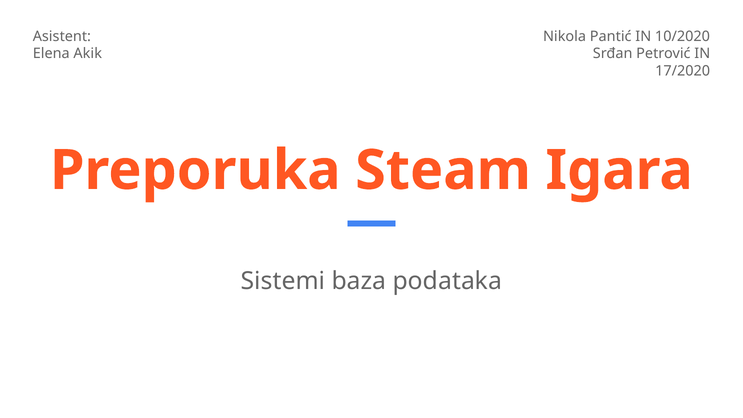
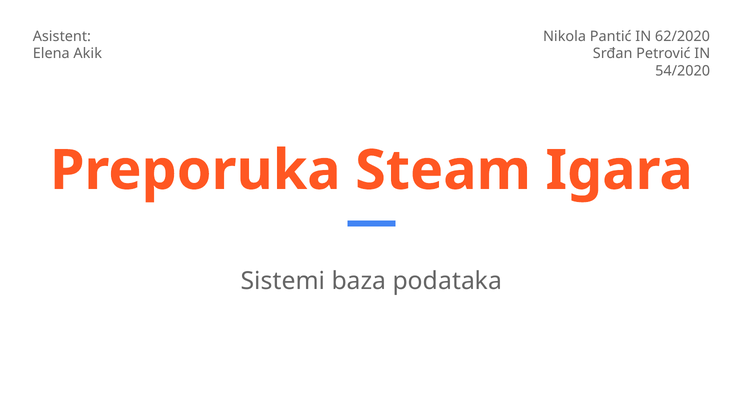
10/2020: 10/2020 -> 62/2020 (682, 36)
17/2020: 17/2020 -> 54/2020 (683, 71)
